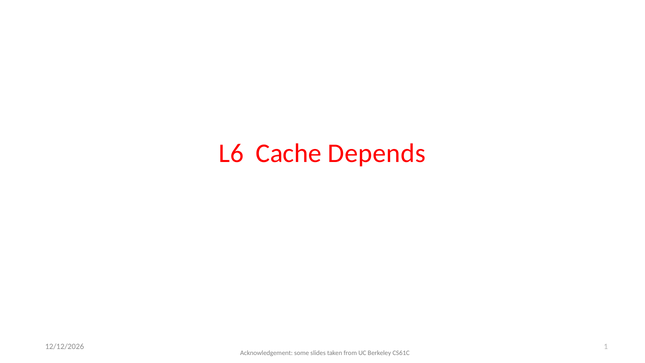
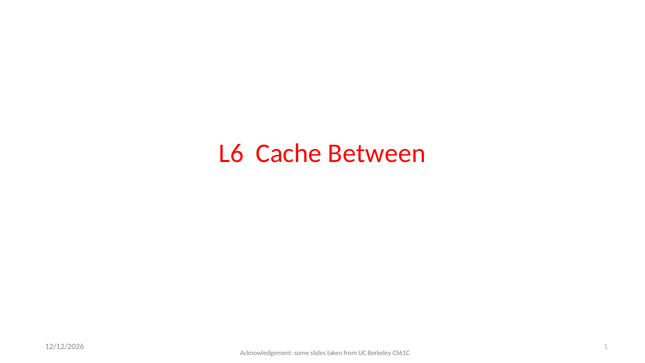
Depends: Depends -> Between (377, 153)
